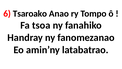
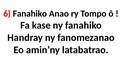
6 Tsaroako: Tsaroako -> Fanahiko (30, 14)
tsoa: tsoa -> kase (41, 25)
